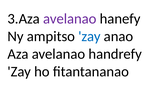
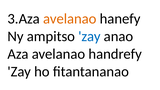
avelanao colour: purple -> orange (70, 19)
